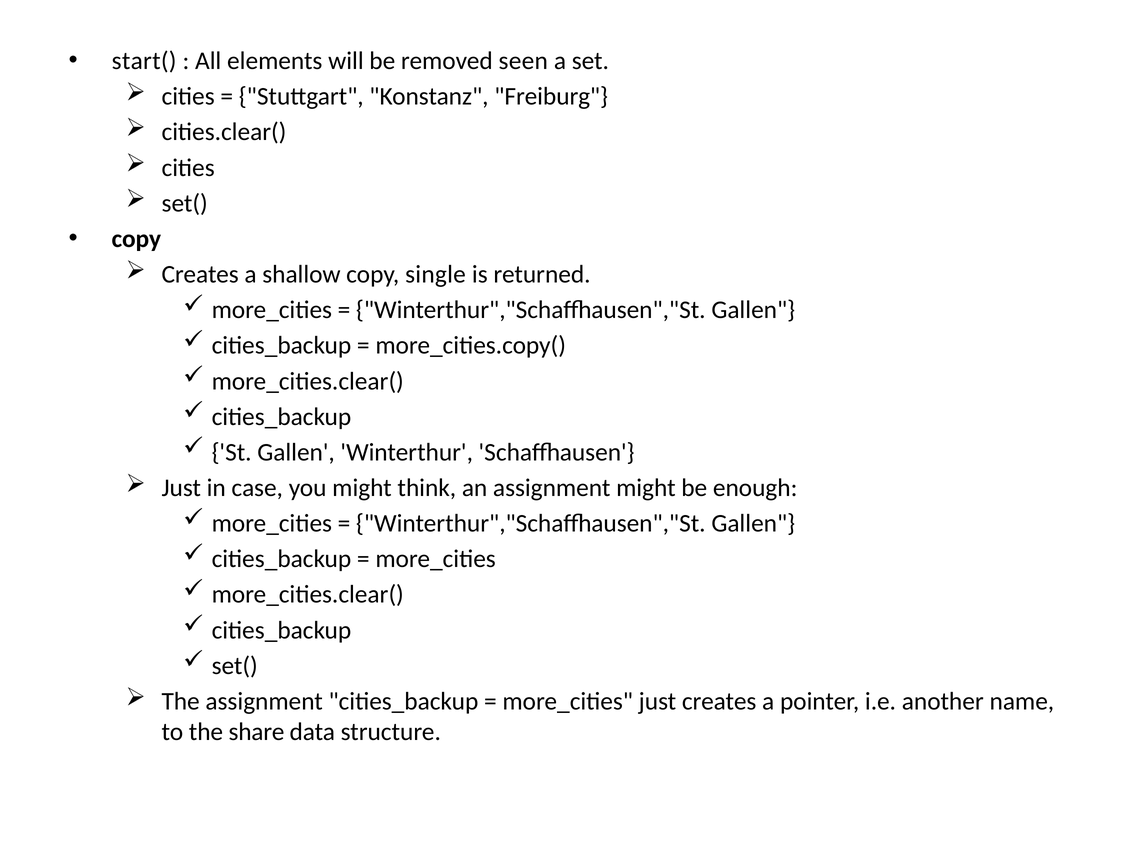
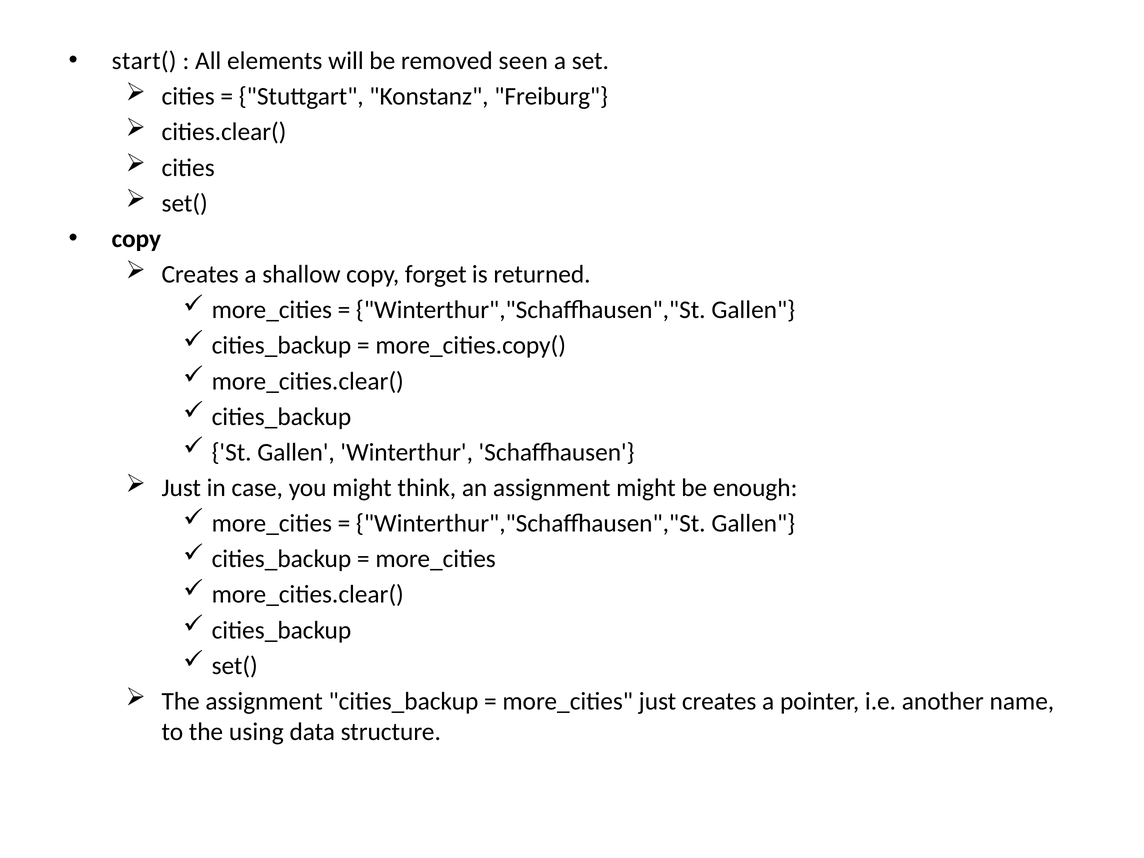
single: single -> forget (436, 274)
share: share -> using (256, 732)
